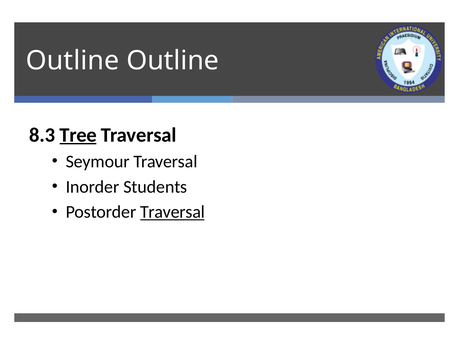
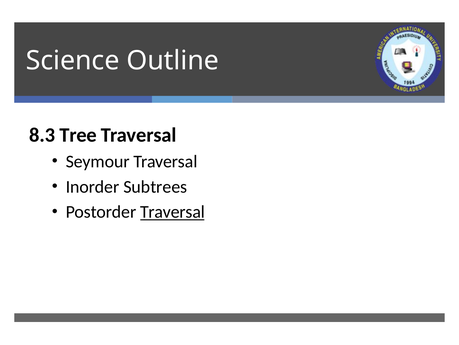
Outline: Outline -> Science (73, 61)
Tree underline: present -> none (78, 135)
Students: Students -> Subtrees (155, 186)
